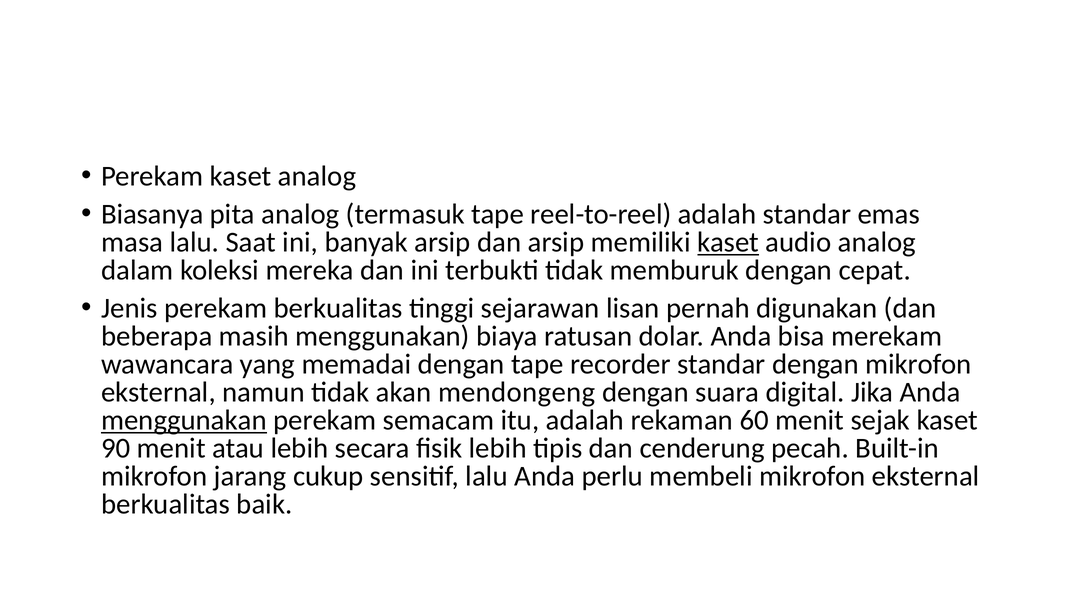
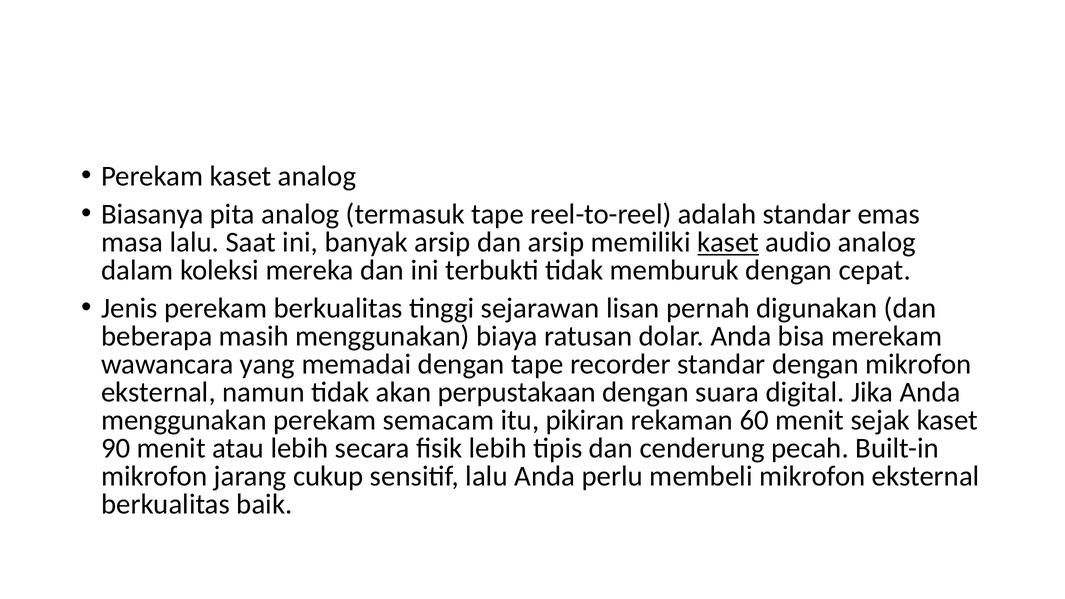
mendongeng: mendongeng -> perpustakaan (517, 392)
menggunakan underline: present -> none (184, 420)
itu adalah: adalah -> pikiran (585, 420)
